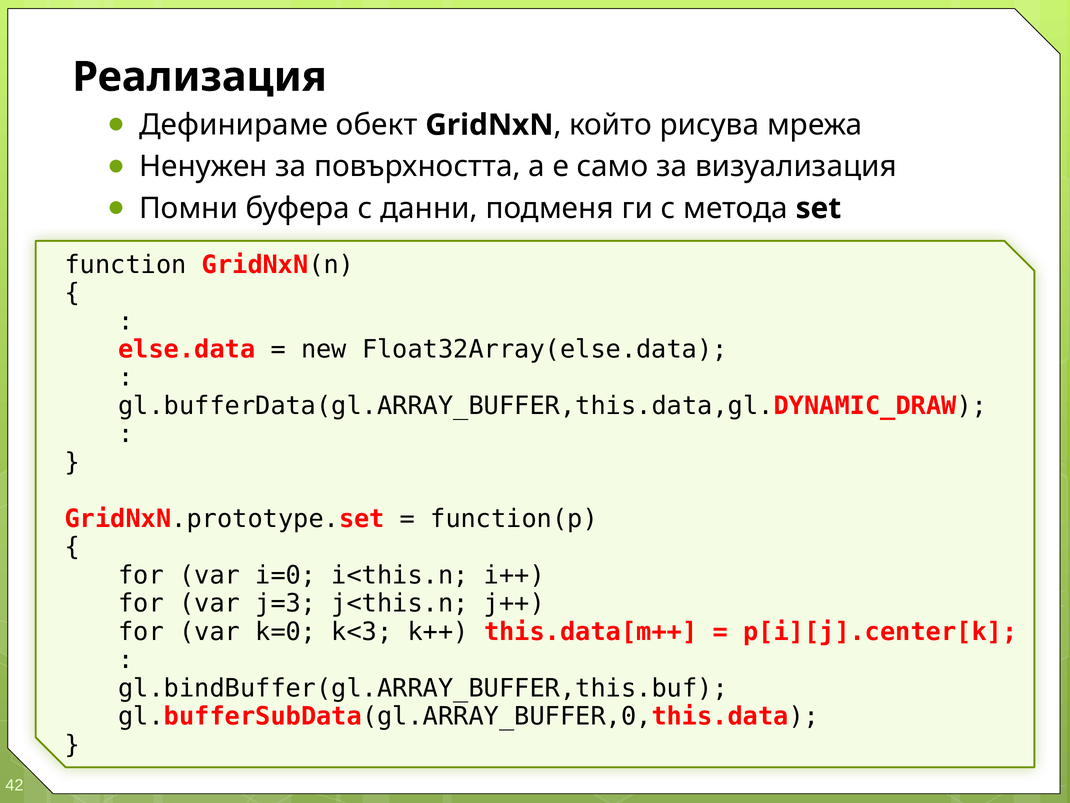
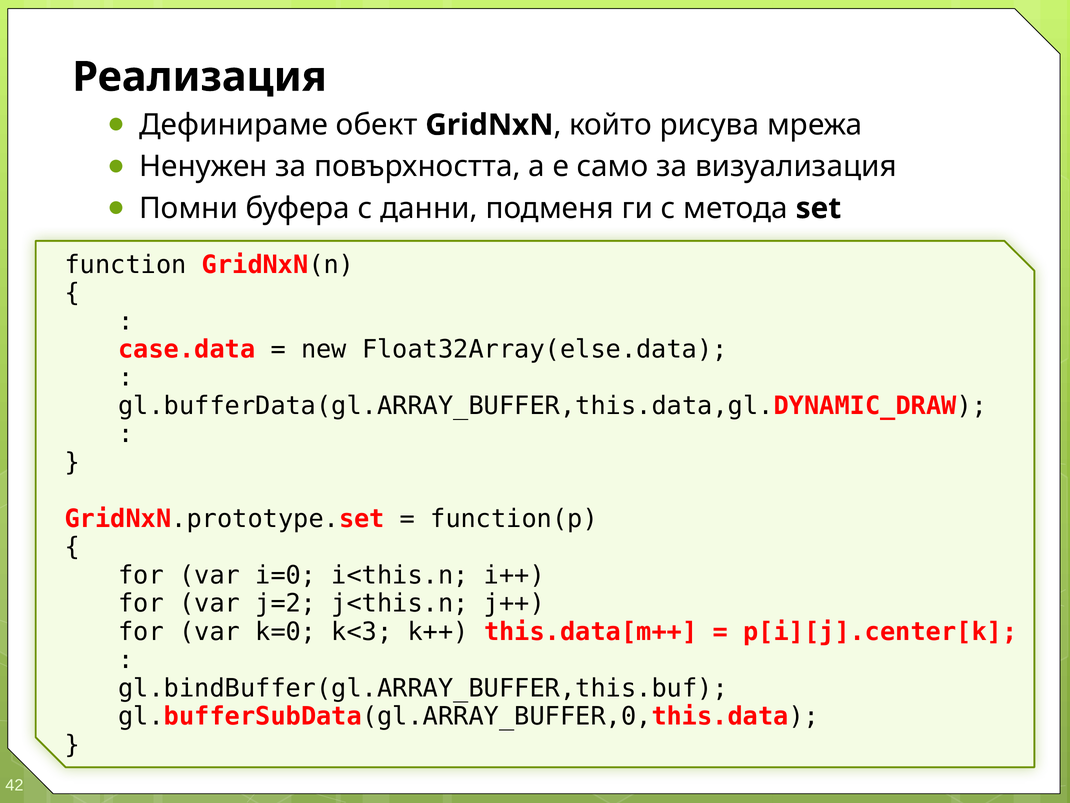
else.data: else.data -> case.data (187, 349)
j=3: j=3 -> j=2 (286, 603)
